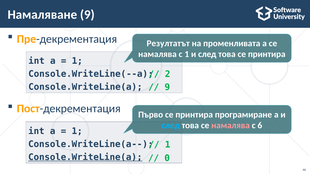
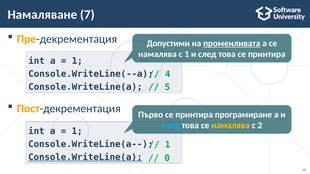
Намаляване 9: 9 -> 7 (87, 15)
Резултатът: Резултатът -> Допустими (168, 43)
променливата underline: none -> present (232, 43)
2: 2 -> 4 (168, 74)
9: 9 -> 5 (167, 87)
намалява colour: pink -> yellow (231, 126)
6: 6 -> 2 (260, 126)
